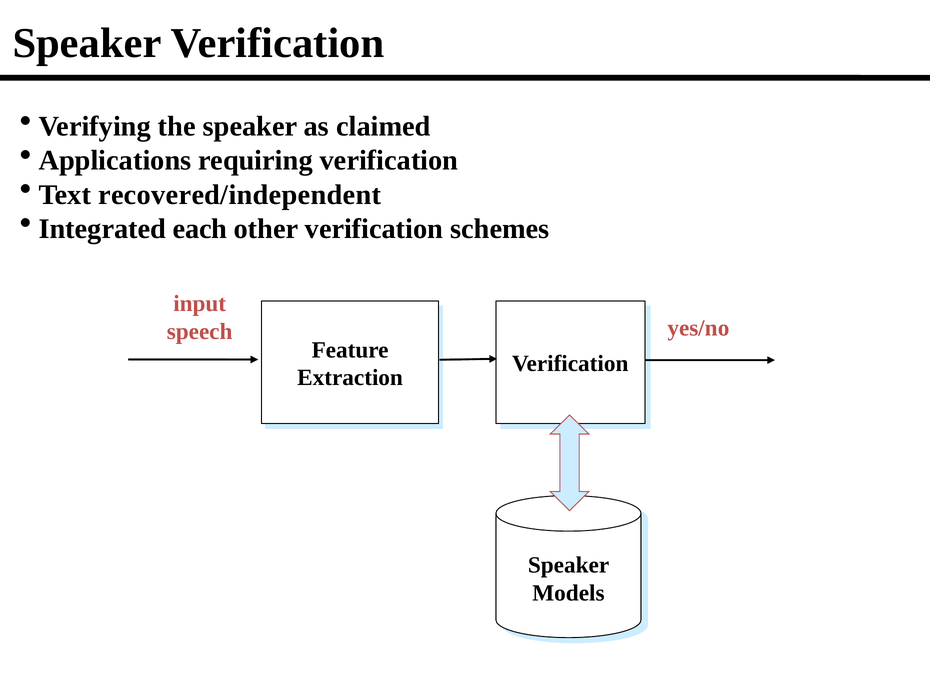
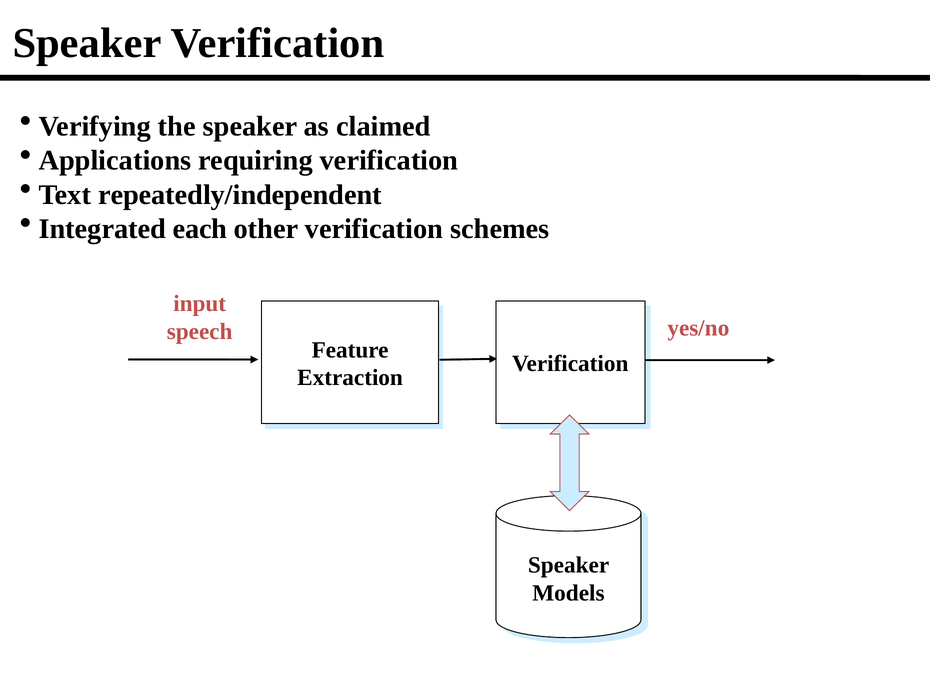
recovered/independent: recovered/independent -> repeatedly/independent (240, 195)
